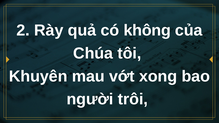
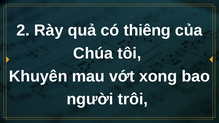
không: không -> thiêng (147, 30)
